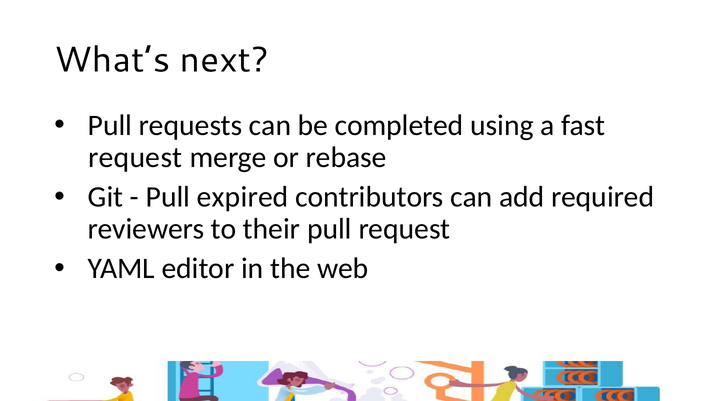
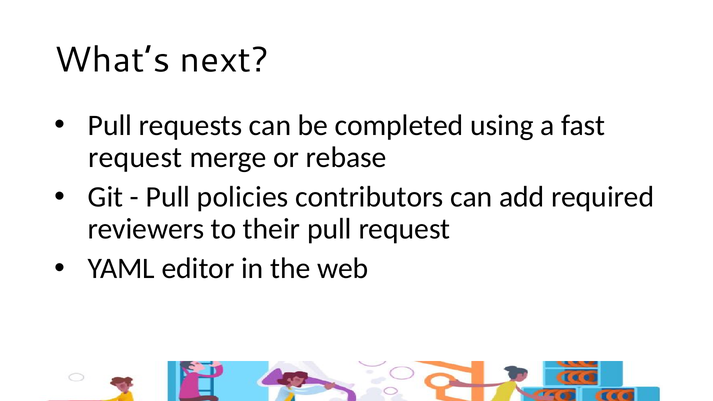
expired: expired -> policies (243, 197)
